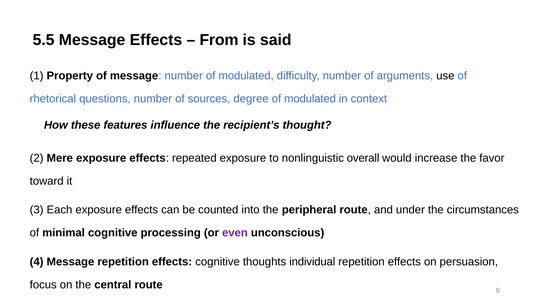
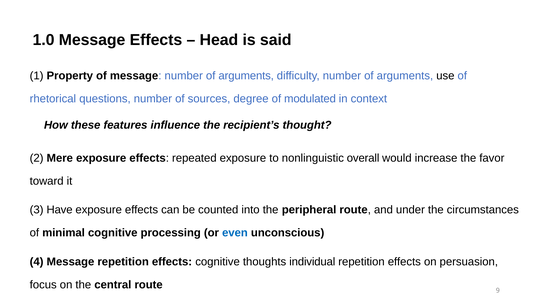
5.5: 5.5 -> 1.0 (44, 40)
From: From -> Head (219, 40)
message number of modulated: modulated -> arguments (246, 75)
Each: Each -> Have (60, 209)
even colour: purple -> blue (235, 232)
